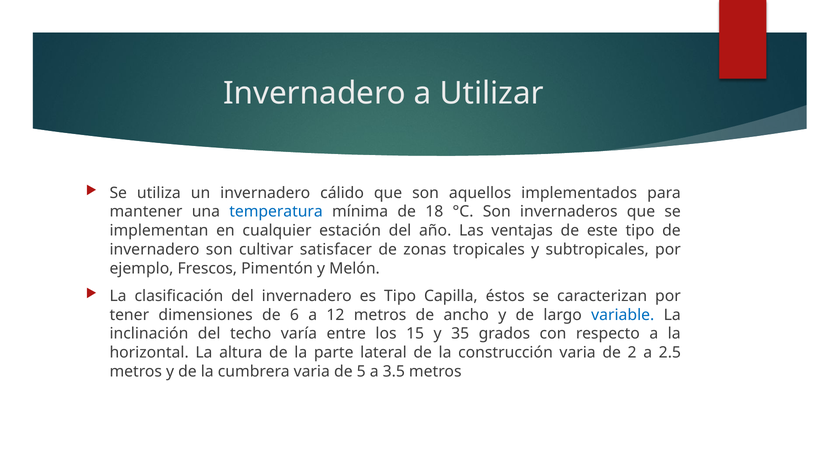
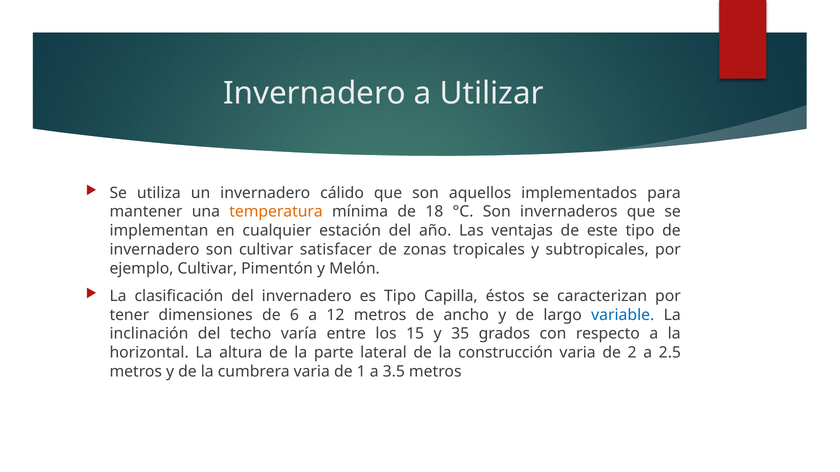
temperatura colour: blue -> orange (276, 212)
ejemplo Frescos: Frescos -> Cultivar (207, 269)
5: 5 -> 1 (361, 372)
